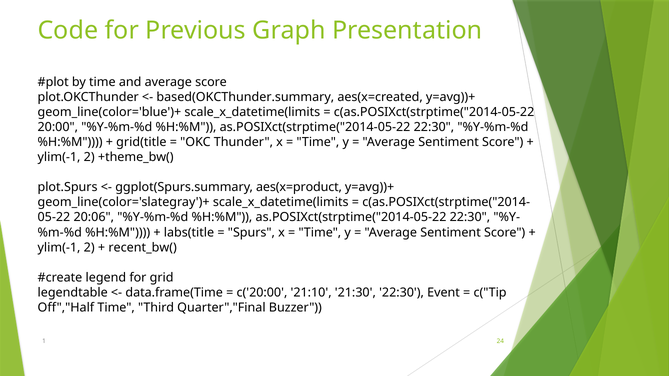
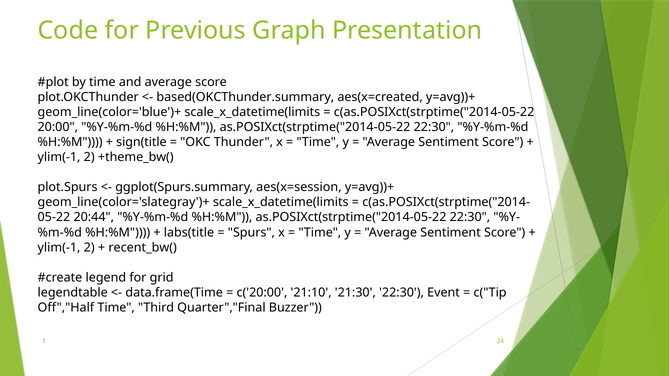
grid(title: grid(title -> sign(title (141, 142)
aes(x=product: aes(x=product -> aes(x=session (299, 187)
20:06: 20:06 -> 20:44 (94, 218)
